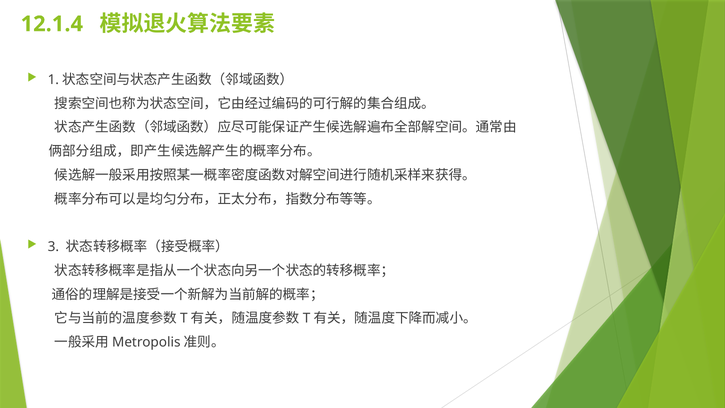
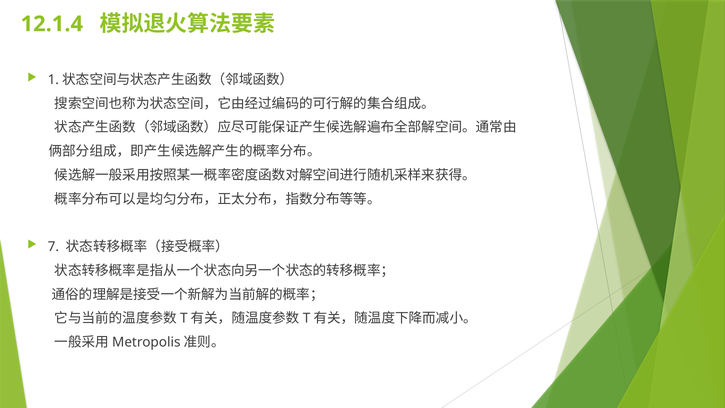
3: 3 -> 7 (53, 247)
